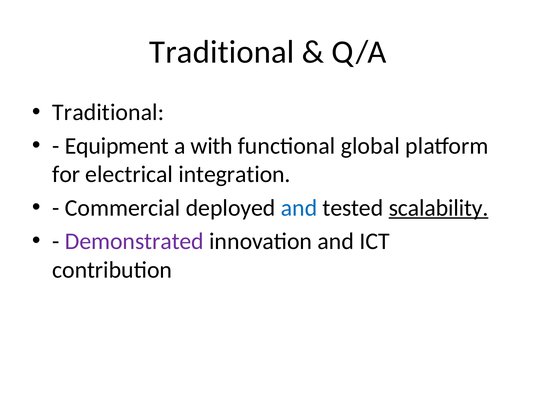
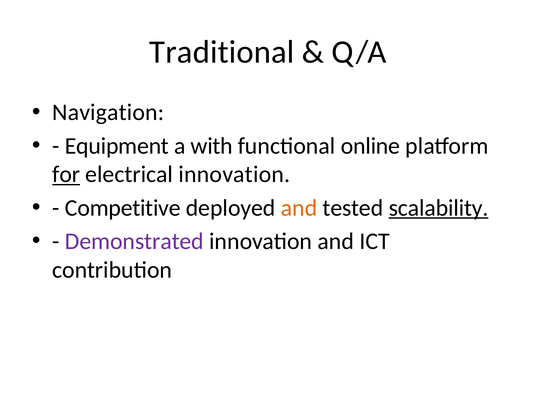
Traditional: Traditional -> Navigation (108, 112)
global: global -> online (370, 146)
for underline: none -> present (66, 174)
electrical integration: integration -> innovation (234, 174)
Commercial: Commercial -> Competitive (123, 208)
and colour: blue -> orange (299, 208)
